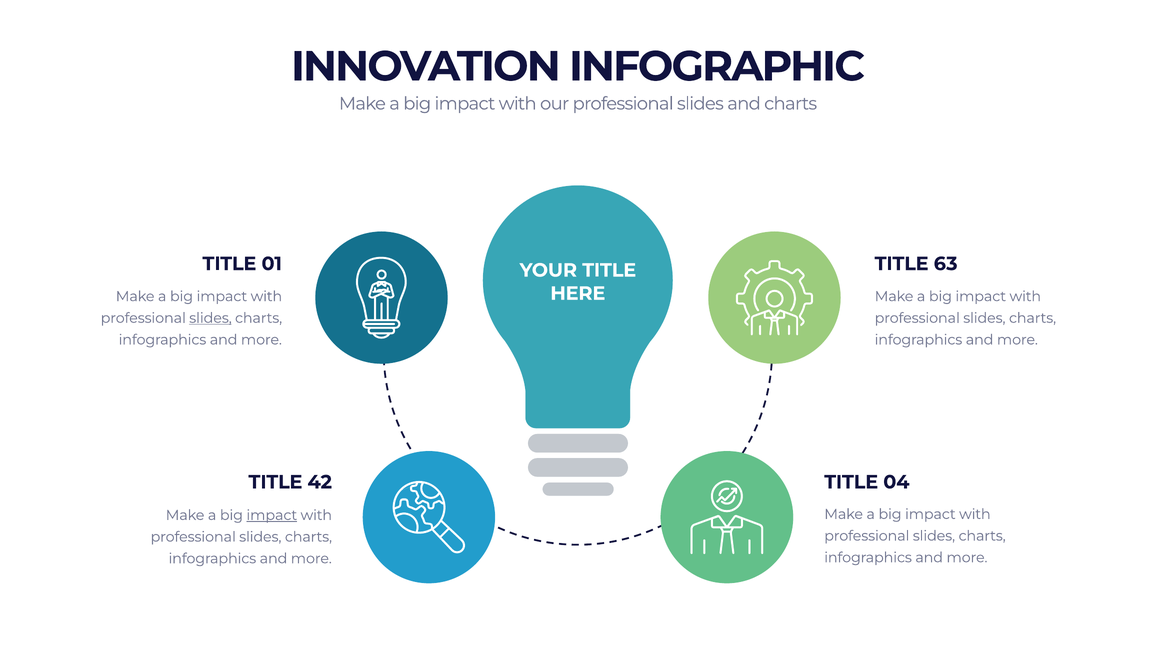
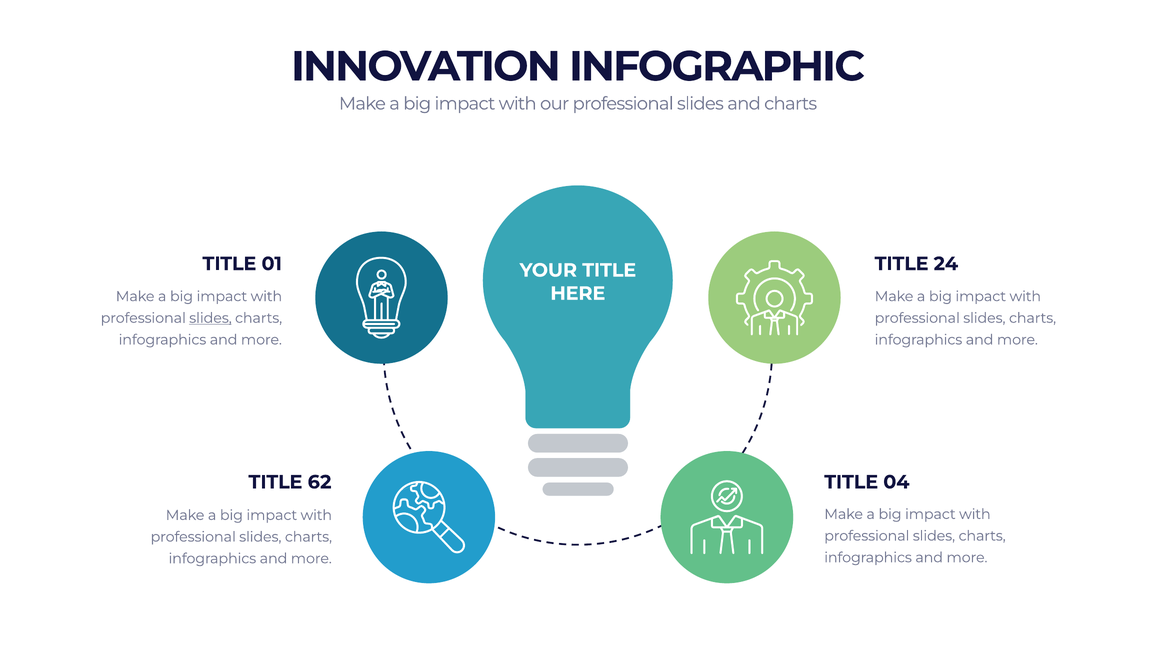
63: 63 -> 24 (946, 264)
42: 42 -> 62 (320, 482)
impact underline: present -> none (272, 516)
